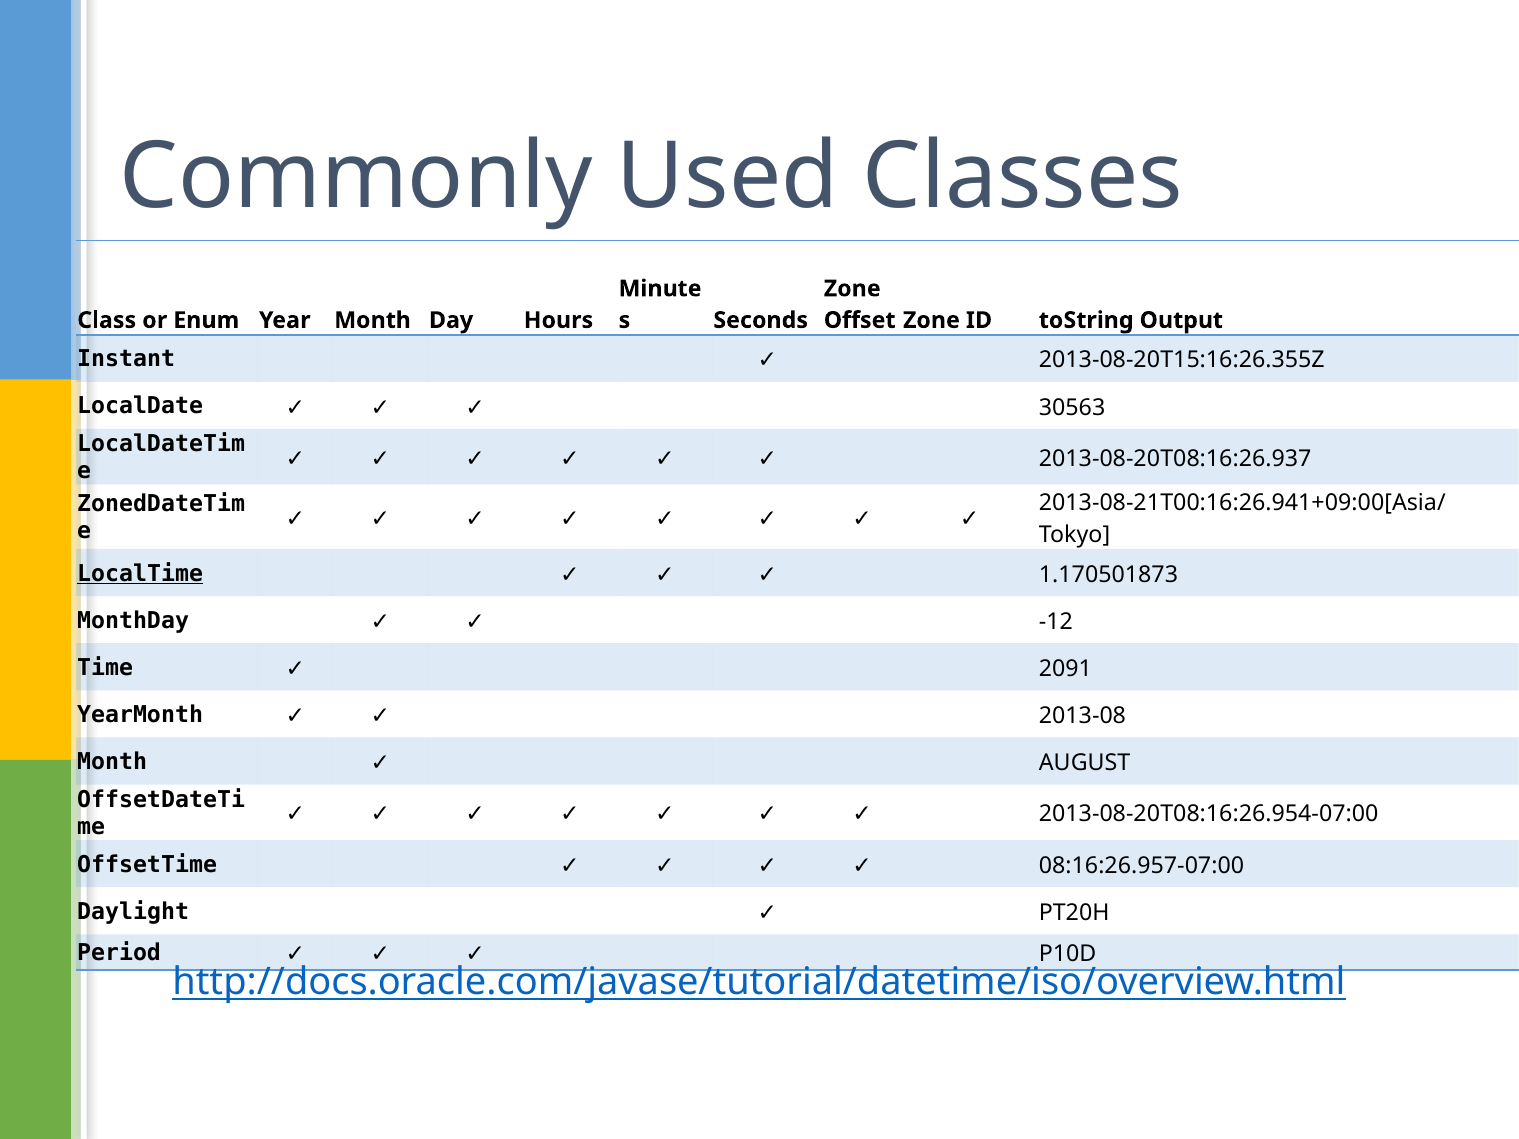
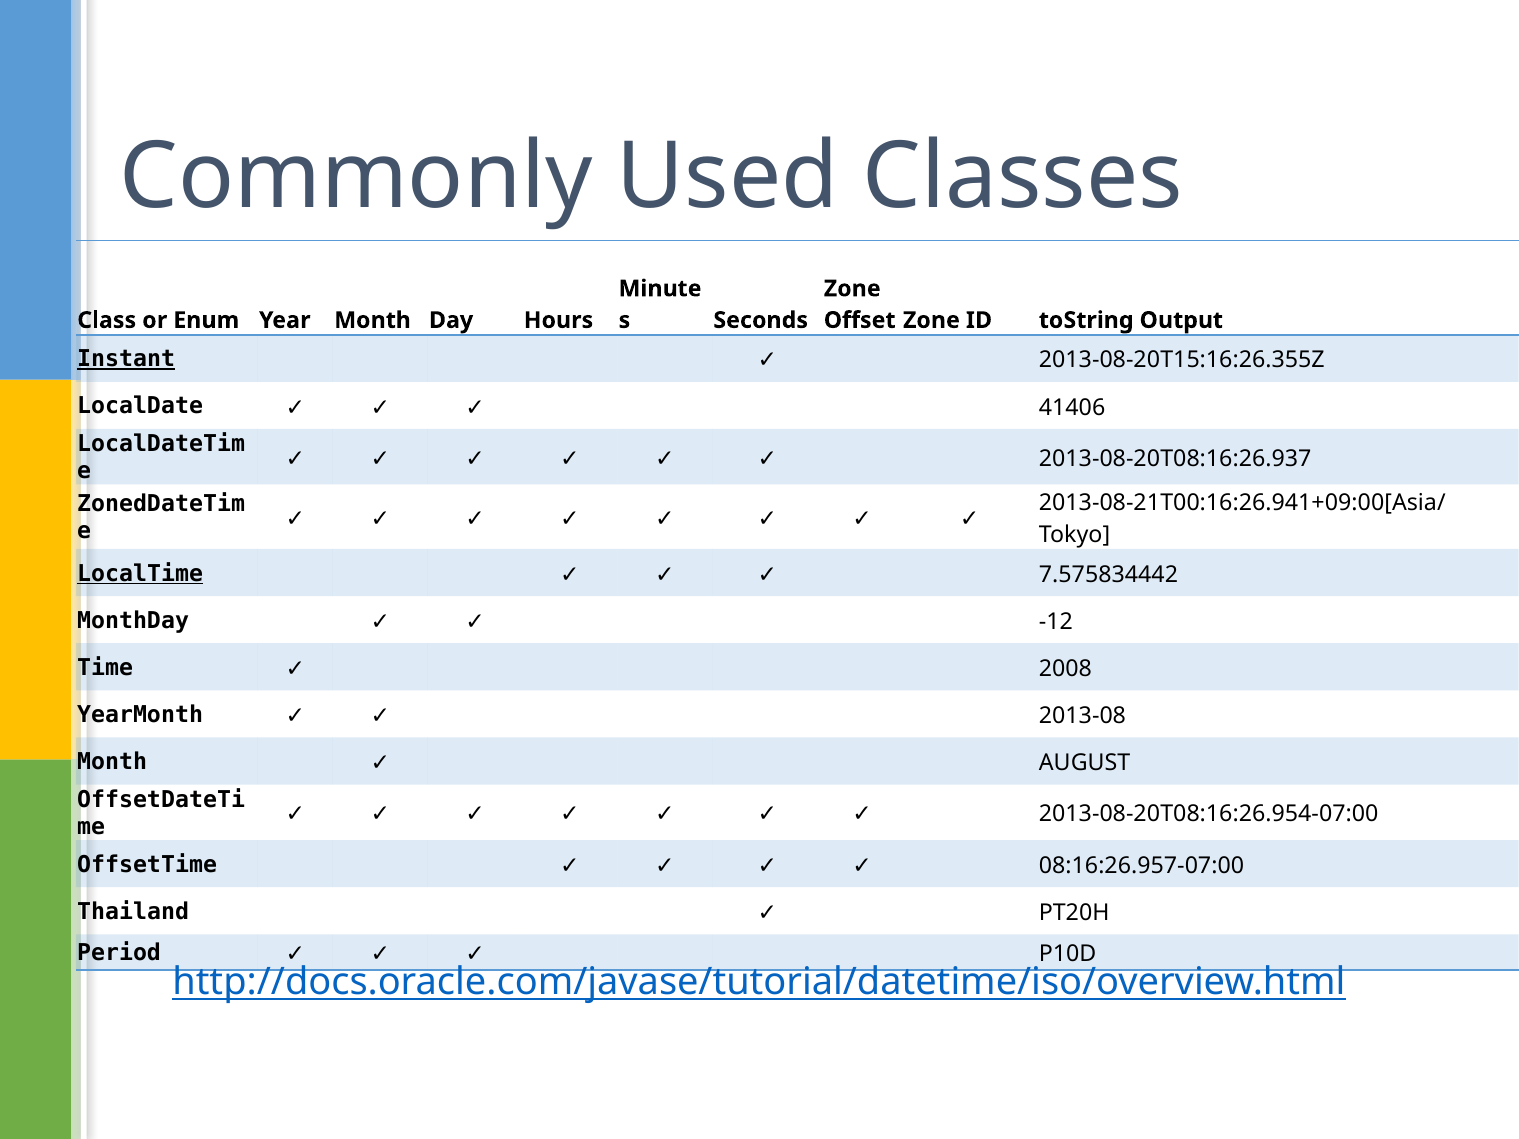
Instant underline: none -> present (126, 359)
30563: 30563 -> 41406 (1072, 407)
1.170501873: 1.170501873 -> 7.575834442 (1108, 575)
2091: 2091 -> 2008 (1065, 669)
Daylight: Daylight -> Thailand (133, 912)
